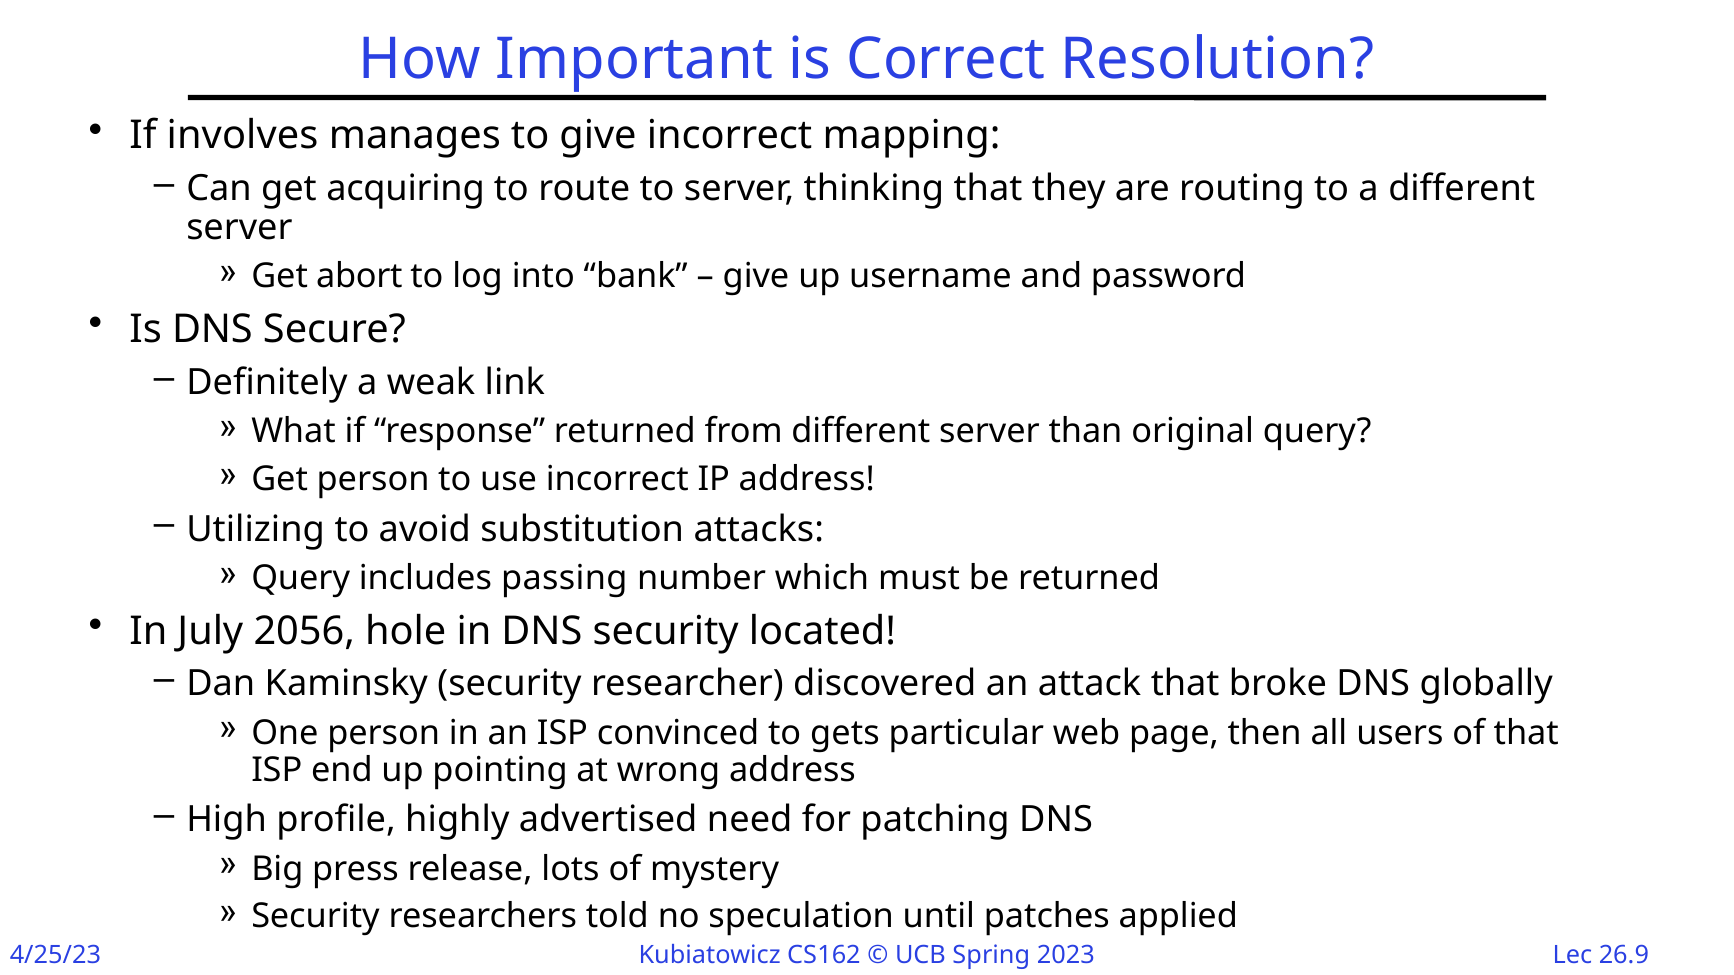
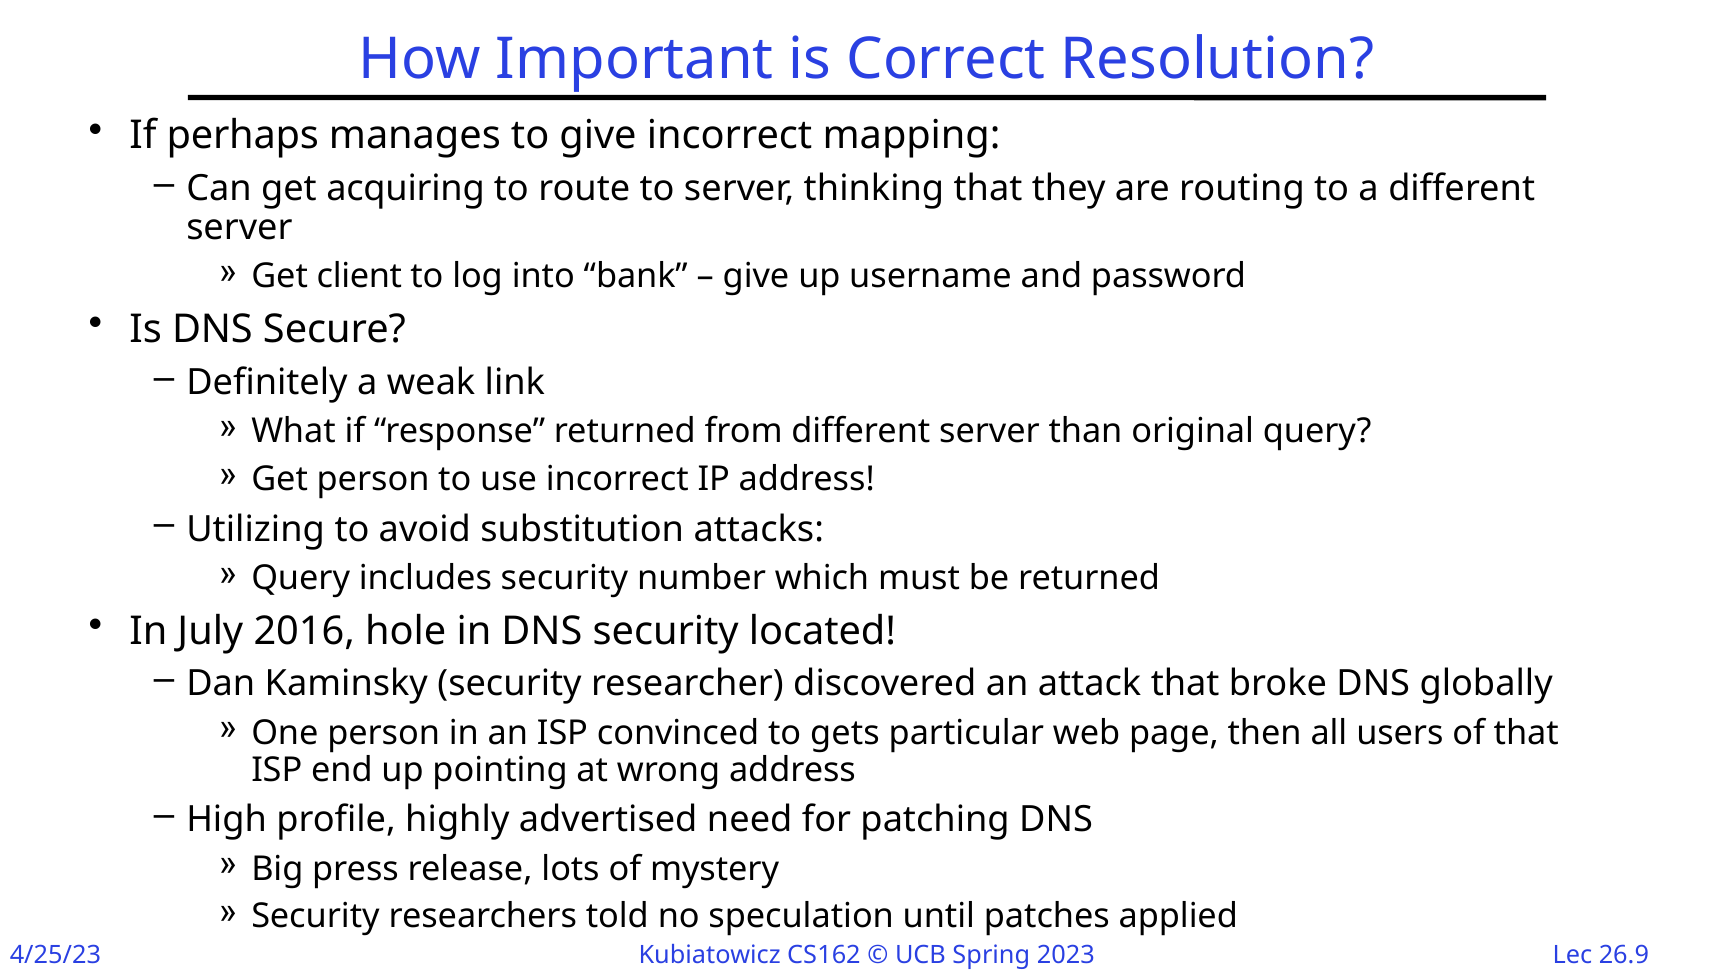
involves: involves -> perhaps (243, 136)
abort: abort -> client (359, 277)
includes passing: passing -> security (564, 578)
2056: 2056 -> 2016 (304, 631)
